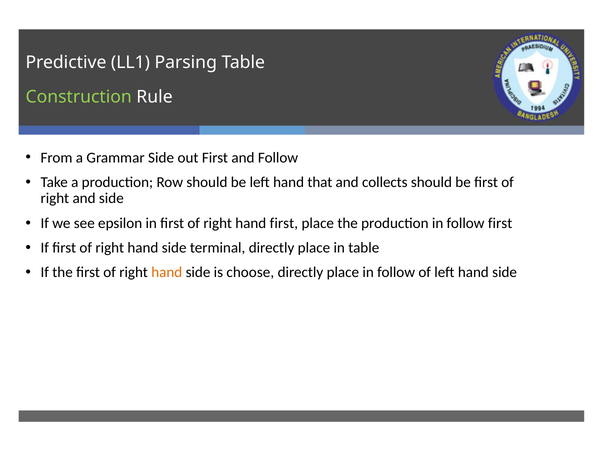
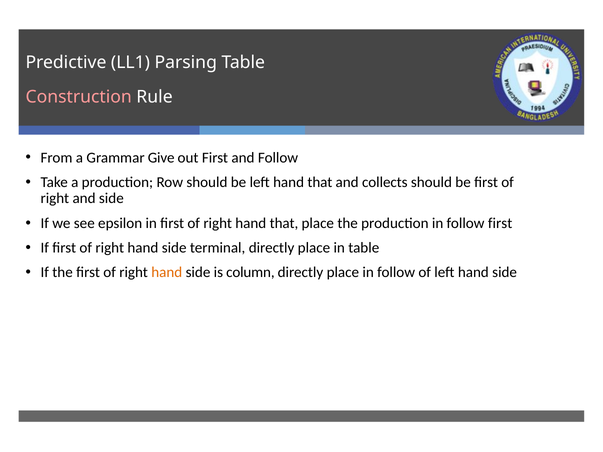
Construction colour: light green -> pink (79, 97)
Grammar Side: Side -> Give (161, 158)
right hand first: first -> that (284, 223)
choose: choose -> column (250, 273)
